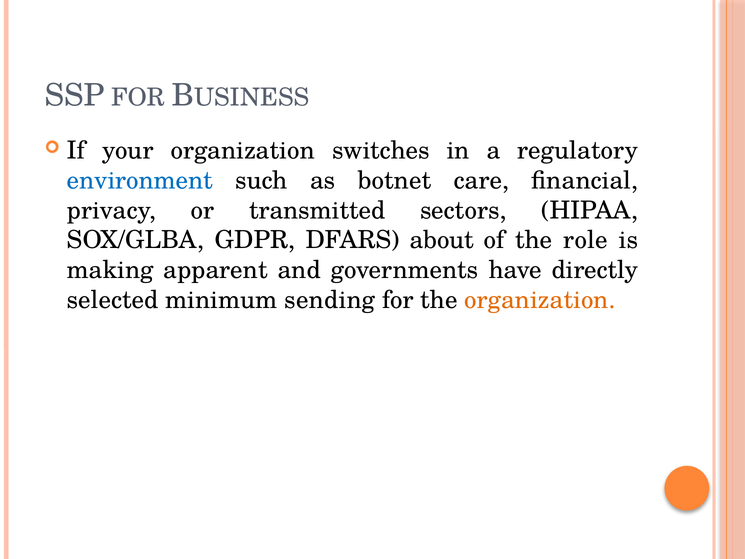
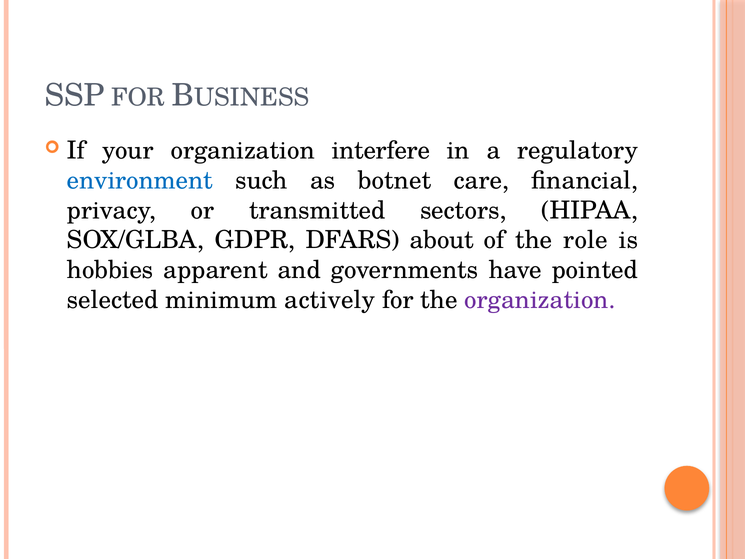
switches: switches -> interfere (381, 151)
making: making -> hobbies (110, 270)
directly: directly -> pointed (595, 270)
sending: sending -> actively (330, 300)
organization colour: orange -> purple (540, 300)
